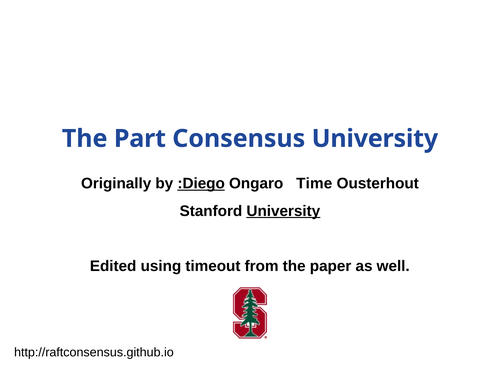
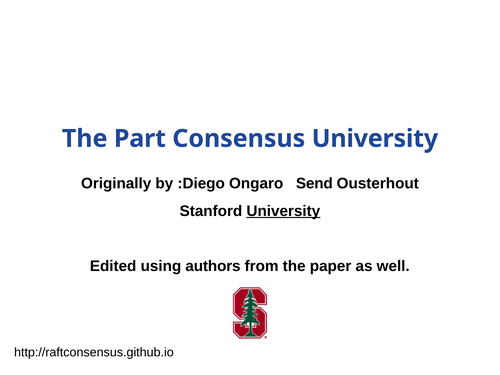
:Diego underline: present -> none (201, 184)
Time: Time -> Send (314, 184)
timeout: timeout -> authors (213, 266)
